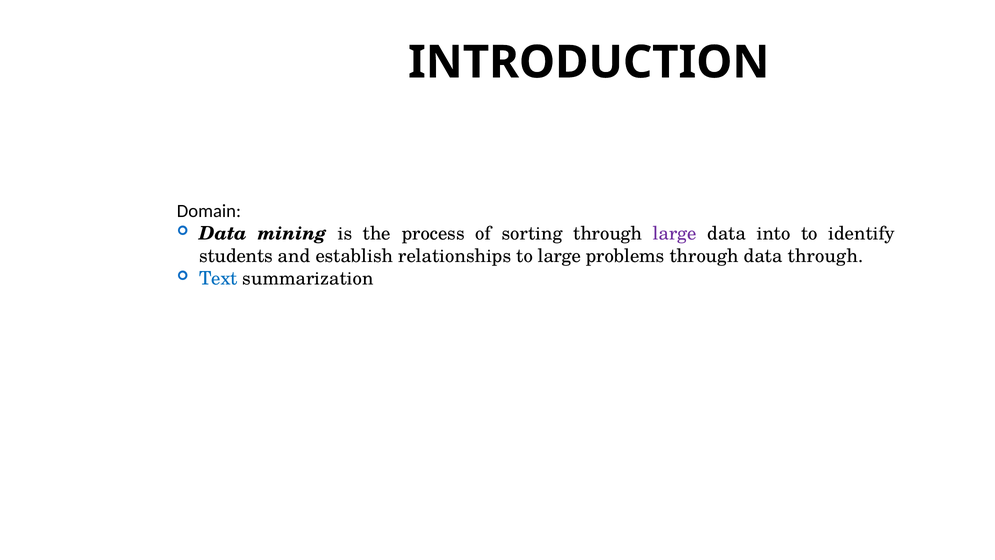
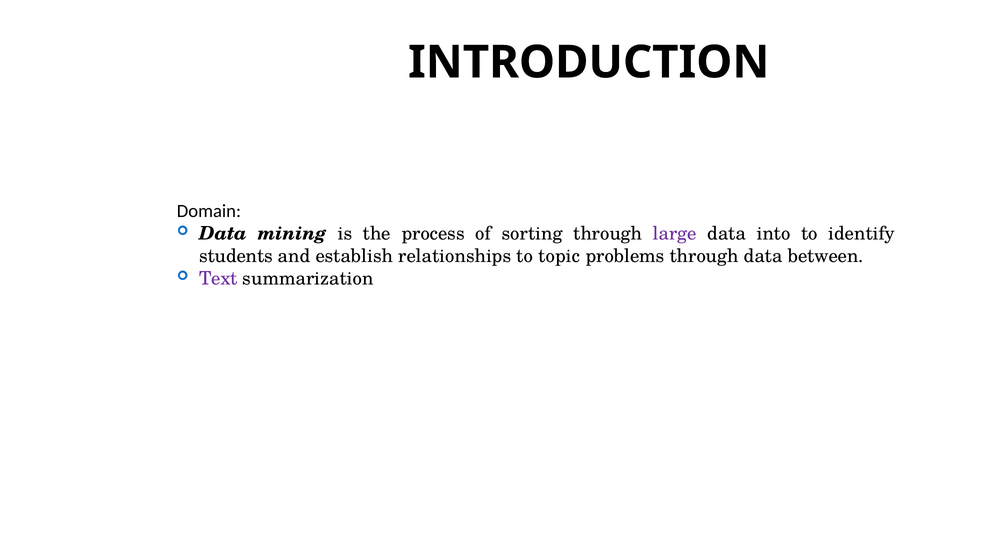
to large: large -> topic (559, 256)
data through: through -> between (826, 256)
Text colour: blue -> purple (218, 278)
